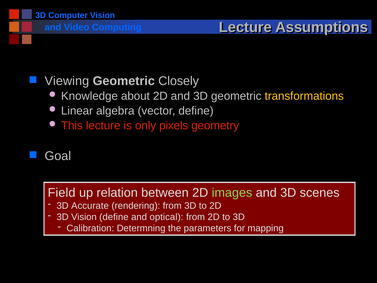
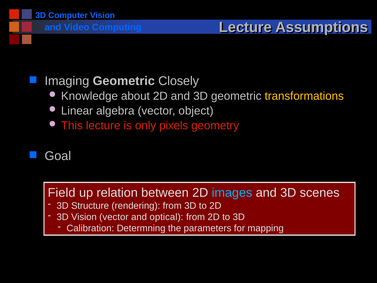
Viewing: Viewing -> Imaging (67, 81)
vector define: define -> object (196, 111)
images colour: light green -> light blue (232, 192)
Accurate: Accurate -> Structure (90, 205)
Vision define: define -> vector (114, 217)
